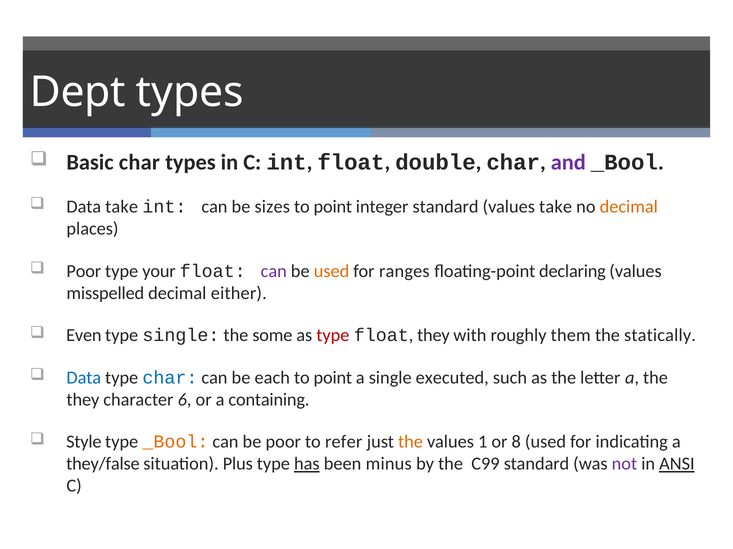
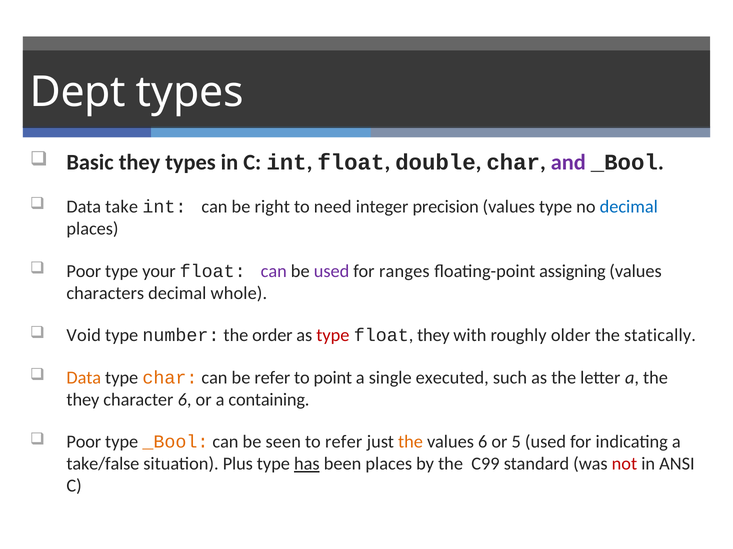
Basic char: char -> they (140, 163)
sizes: sizes -> right (272, 207)
point: point -> need (333, 207)
integer standard: standard -> precision (446, 207)
values take: take -> type (556, 207)
decimal colour: orange -> blue (629, 207)
used colour: orange -> purple (332, 271)
declaring: declaring -> assigning (572, 271)
misspelled: misspelled -> characters (105, 293)
either: either -> whole (239, 293)
Even: Even -> Void (84, 336)
type single: single -> number (181, 336)
some: some -> order (272, 336)
them: them -> older (571, 336)
Data colour: blue -> orange (84, 378)
char colour: blue -> orange (170, 378)
be each: each -> refer (272, 378)
Style: Style -> Poor (84, 443)
be poor: poor -> seen (283, 443)
values 1: 1 -> 6 (483, 443)
8: 8 -> 5 (516, 443)
they/false: they/false -> take/false (103, 465)
been minus: minus -> places (389, 465)
not colour: purple -> red (624, 465)
ANSI underline: present -> none (677, 465)
